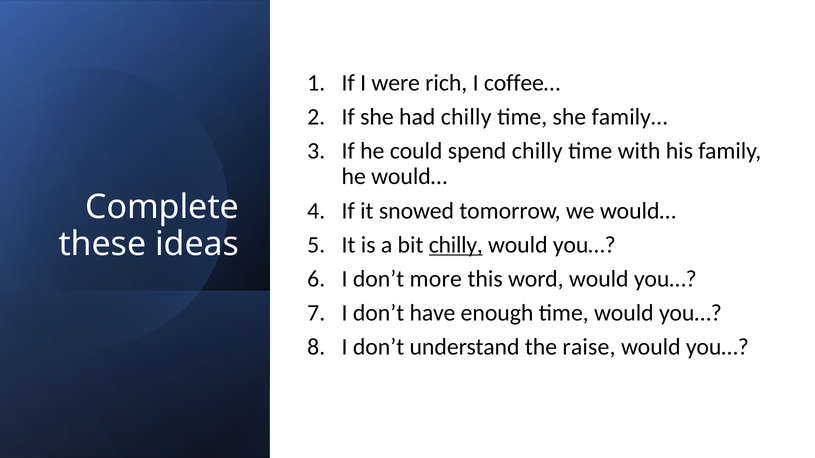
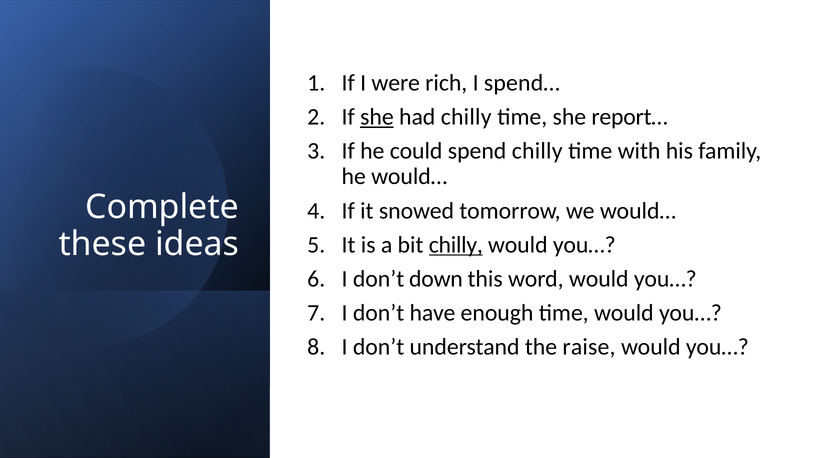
coffee…: coffee… -> spend… (522, 83)
she underline: none -> present (377, 117)
family…: family… -> report… (630, 117)
more: more -> down (436, 279)
